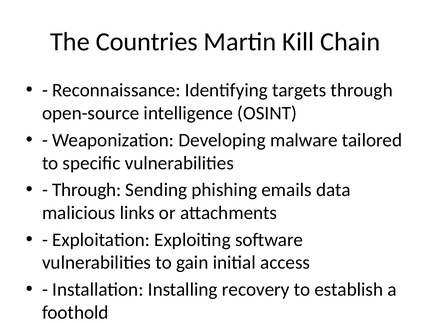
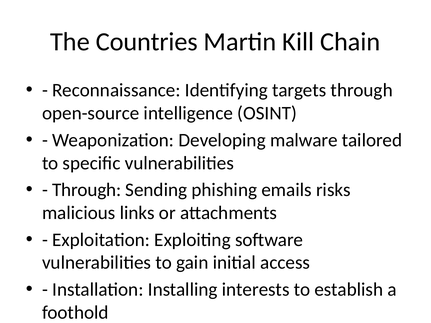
emails data: data -> risks (333, 190)
recovery: recovery -> interests (256, 290)
